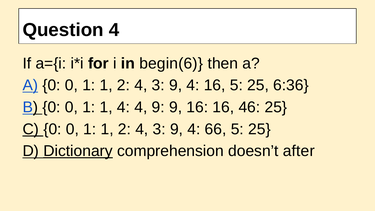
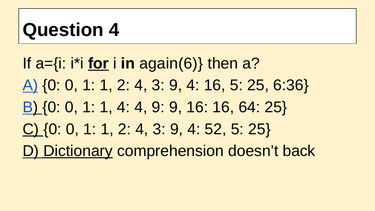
for underline: none -> present (98, 63)
begin(6: begin(6 -> again(6 (171, 63)
46: 46 -> 64 (249, 107)
66: 66 -> 52 (216, 129)
after: after -> back (299, 151)
